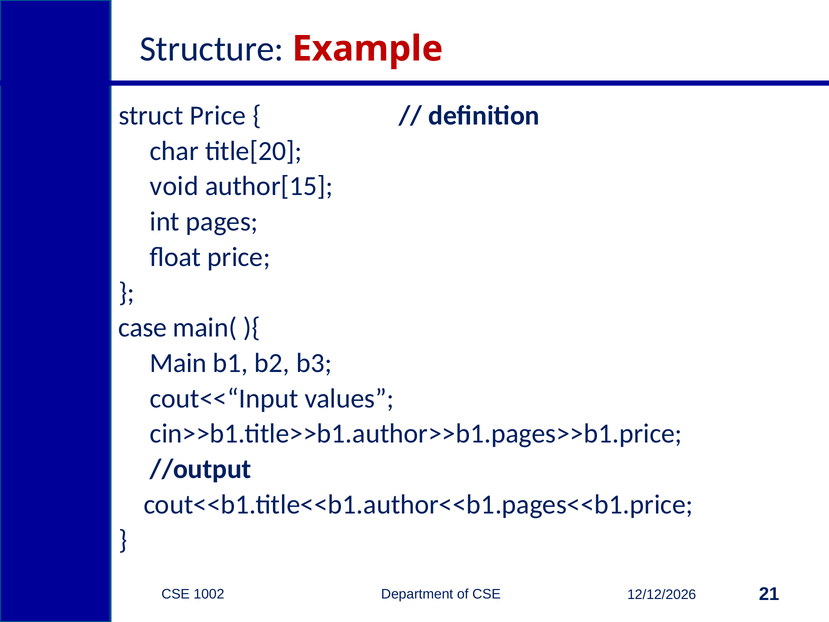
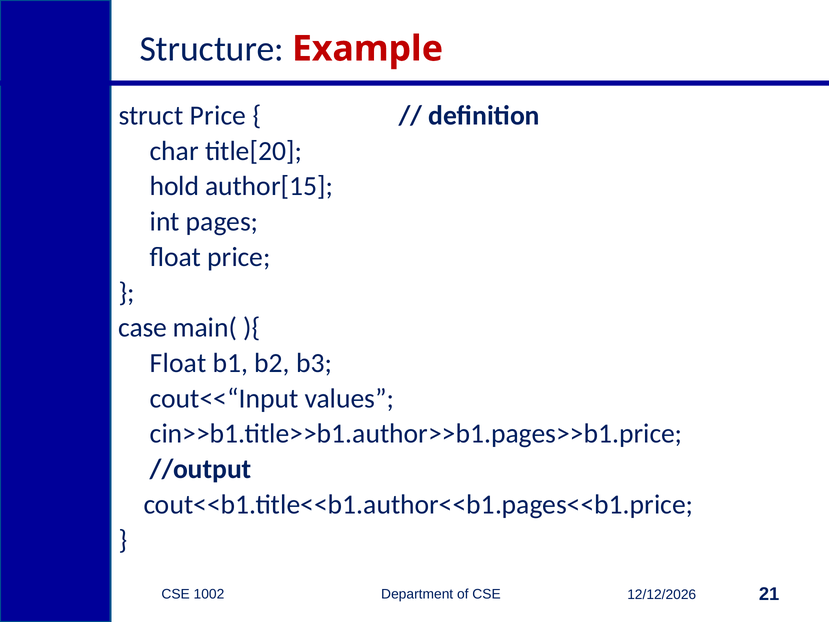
void: void -> hold (174, 186)
Main: Main -> Float (178, 363)
